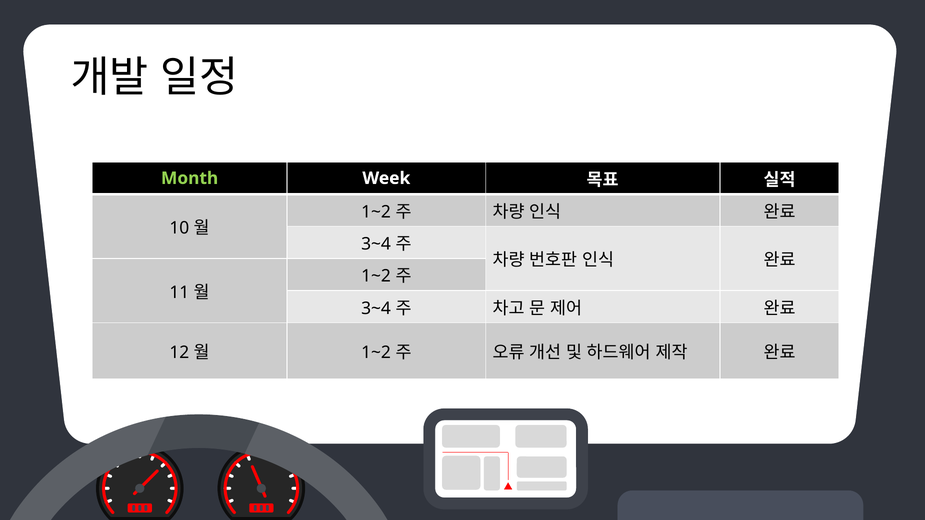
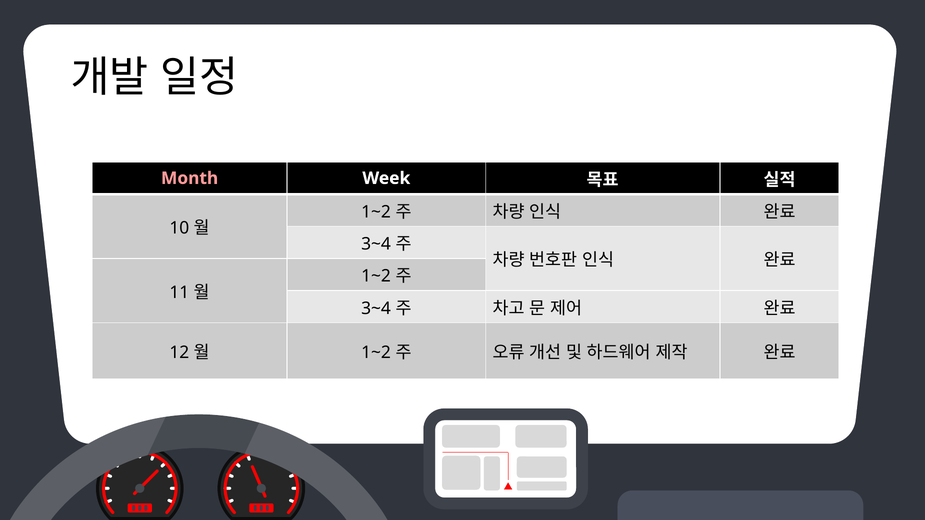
Month colour: light green -> pink (190, 178)
